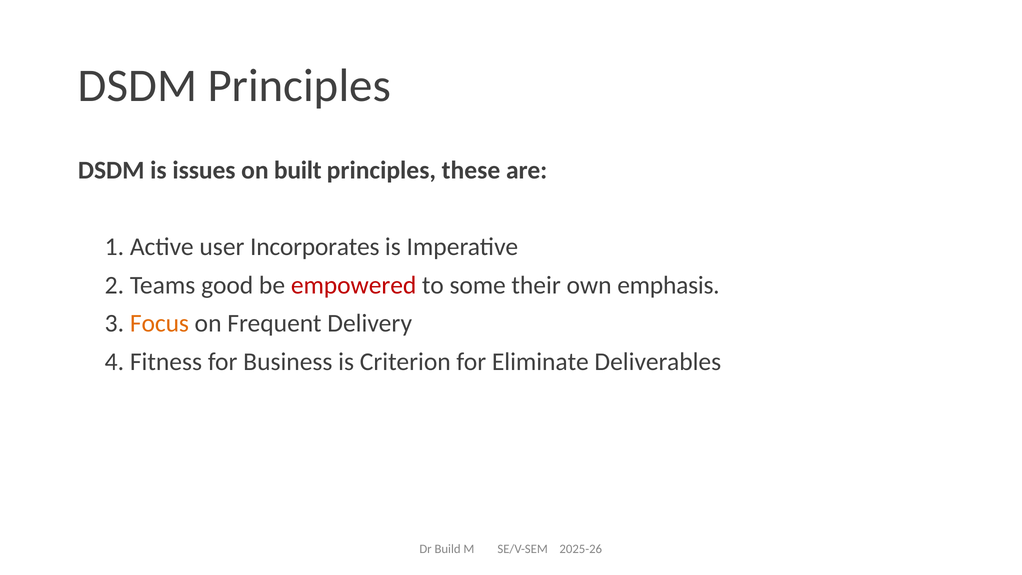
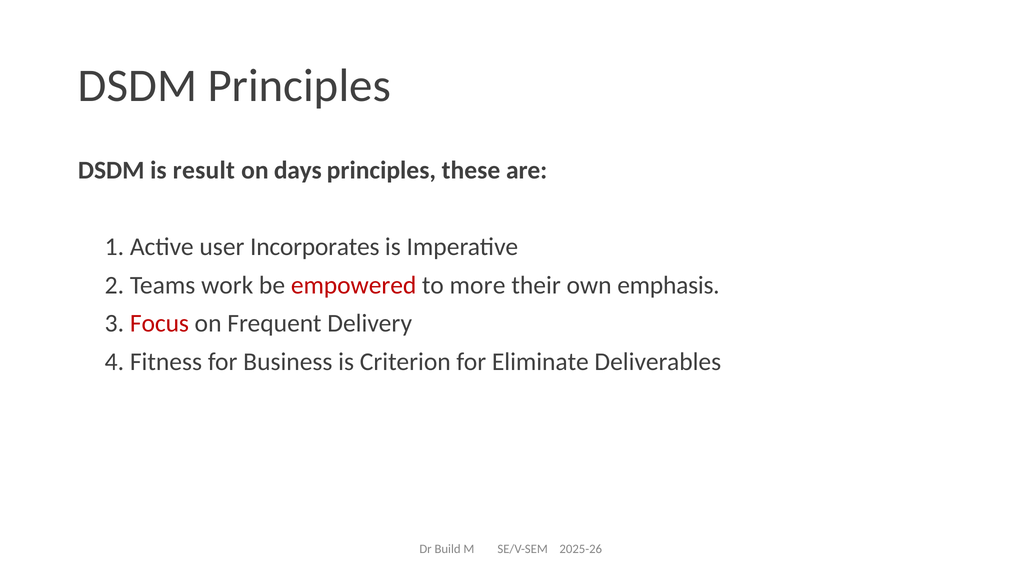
issues: issues -> result (204, 171)
built: built -> days (298, 171)
good: good -> work (227, 285)
some: some -> more (478, 285)
Focus colour: orange -> red (159, 323)
